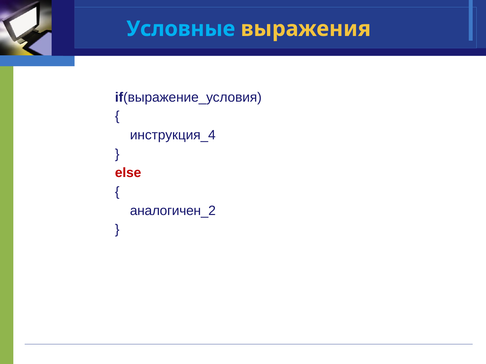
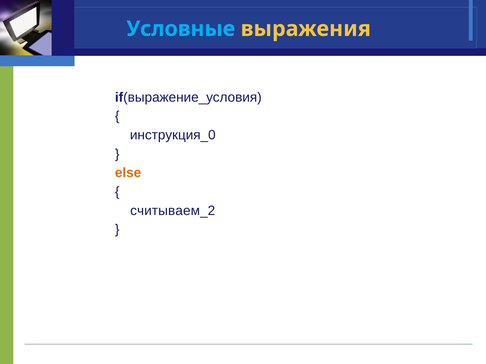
инструкция_4: инструкция_4 -> инструкция_0 (173, 135)
else colour: red -> orange (128, 173)
аналогичен_2: аналогичен_2 -> считываем_2 (173, 211)
